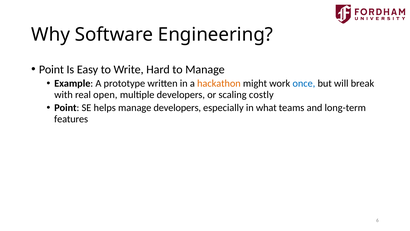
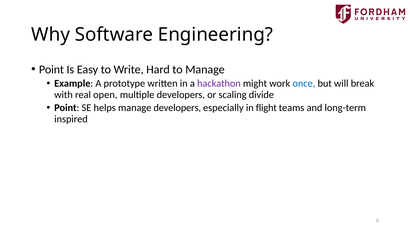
hackathon colour: orange -> purple (219, 83)
costly: costly -> divide (261, 95)
what: what -> flight (266, 108)
features: features -> inspired (71, 119)
